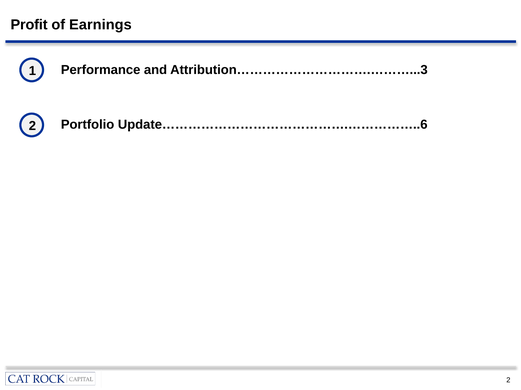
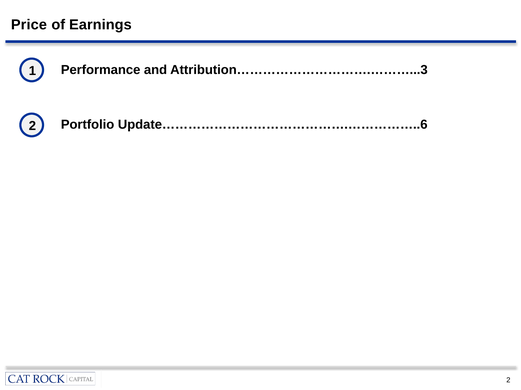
Profit: Profit -> Price (29, 25)
